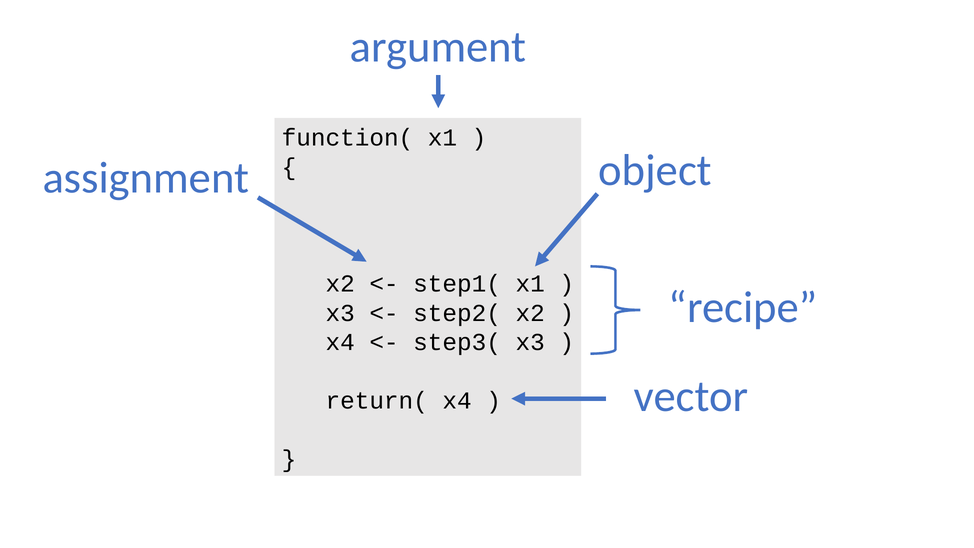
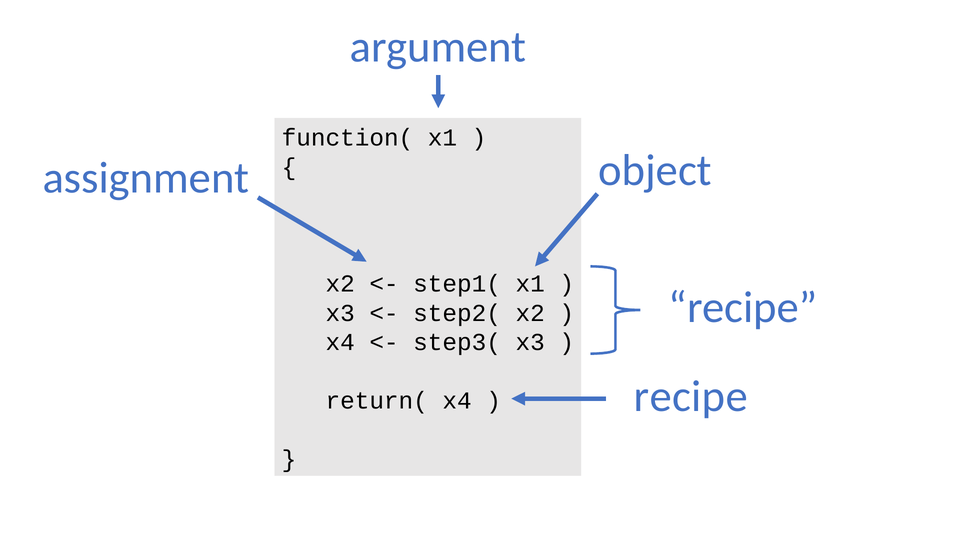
vector: vector -> recipe (691, 396)
